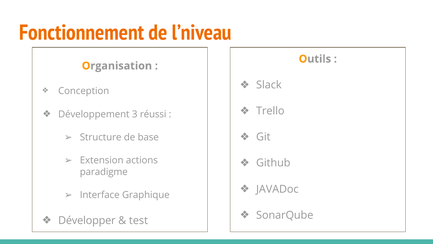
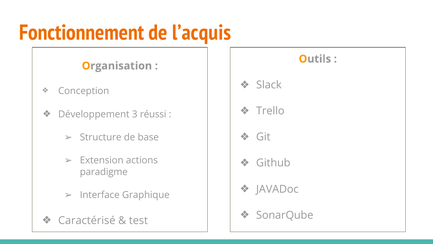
l’niveau: l’niveau -> l’acquis (202, 33)
Développer: Développer -> Caractérisé (87, 220)
